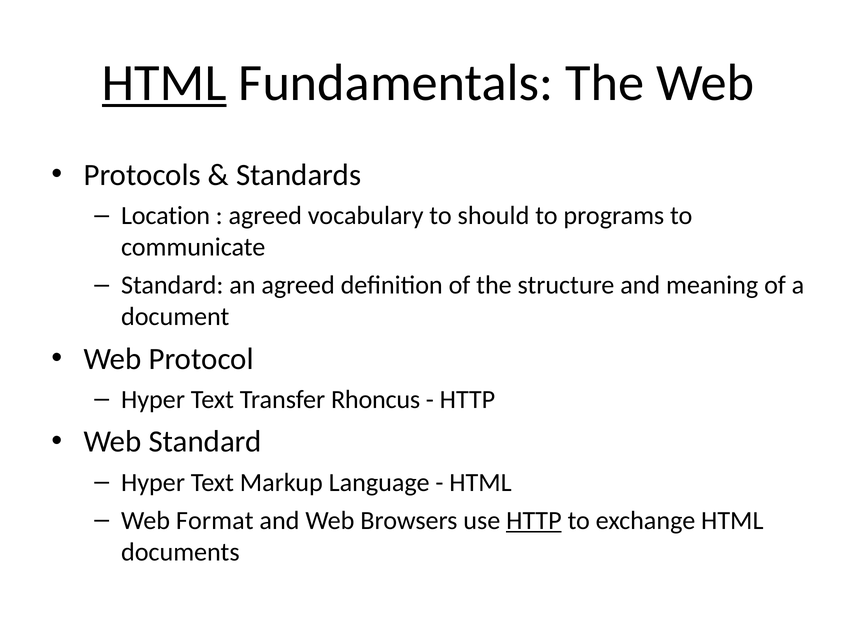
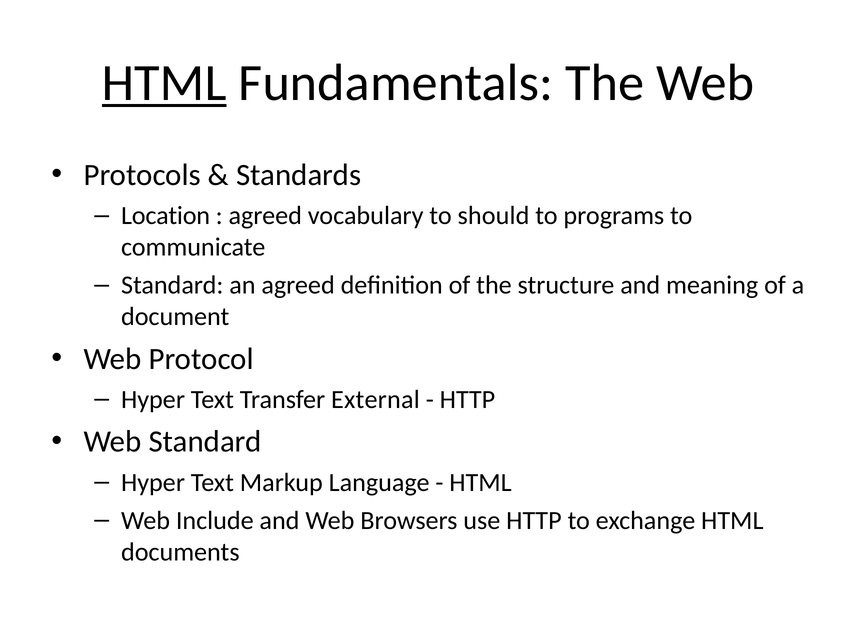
Rhoncus: Rhoncus -> External (375, 399)
Format: Format -> Include (215, 520)
HTTP underline: present -> none (534, 520)
